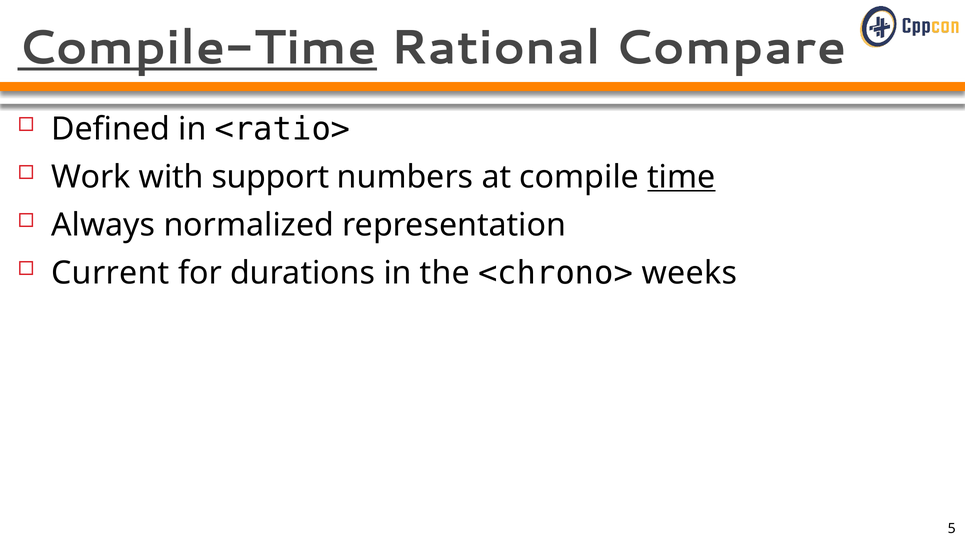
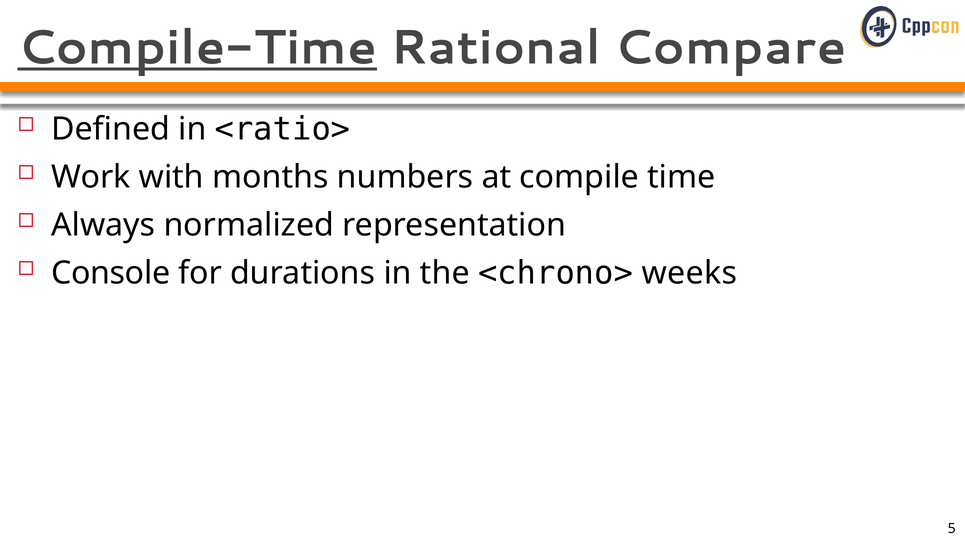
support: support -> months (270, 177)
time underline: present -> none (681, 177)
Current: Current -> Console (111, 273)
